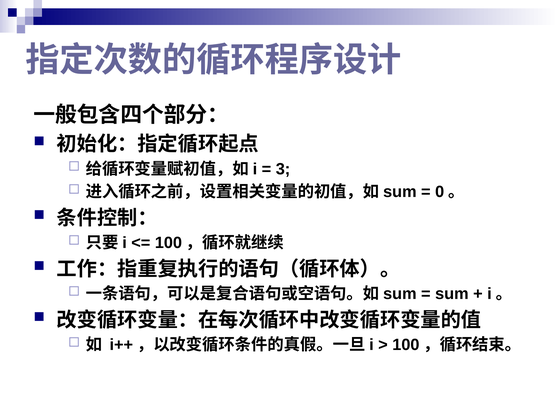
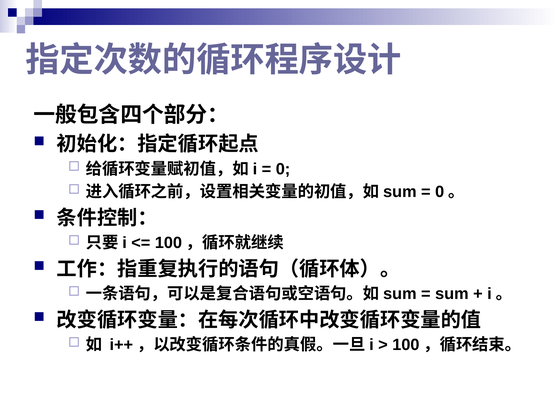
3: 3 -> 0 (283, 169)
